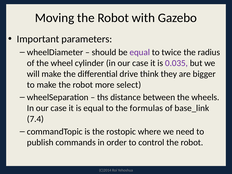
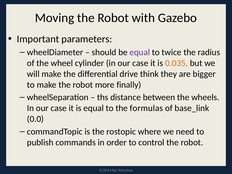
0.035 colour: purple -> orange (176, 63)
select: select -> finally (129, 85)
7.4: 7.4 -> 0.0 (35, 119)
